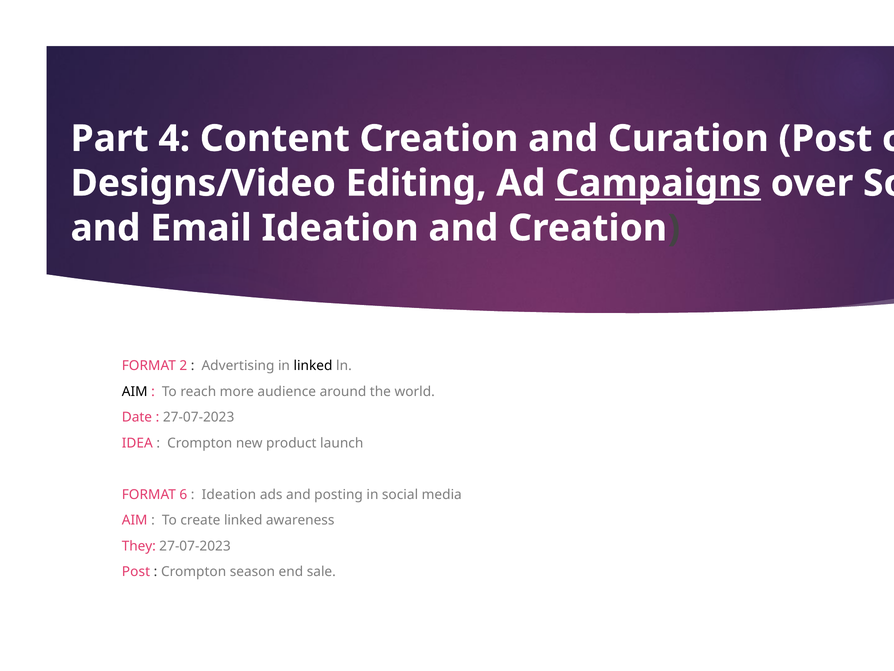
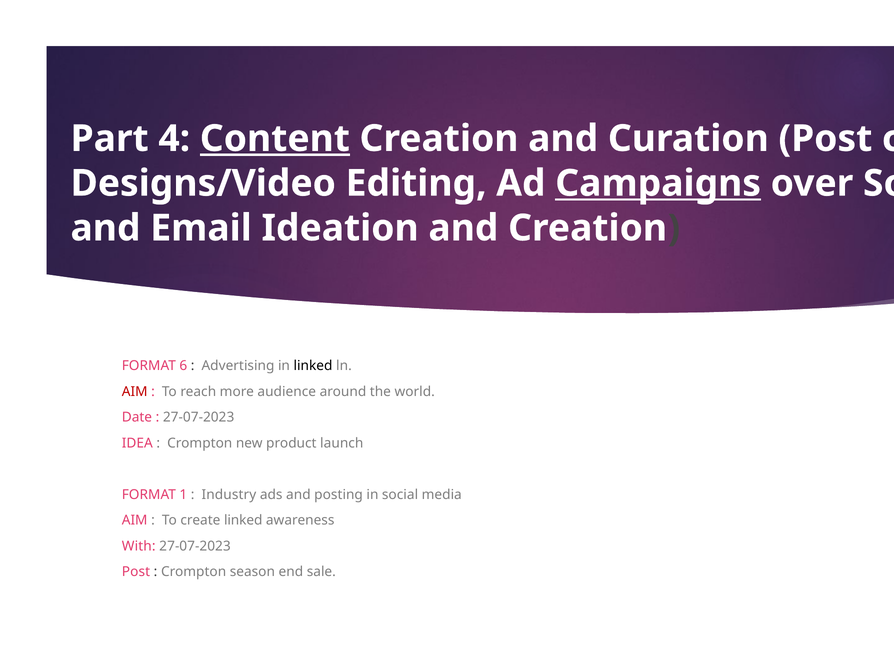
Content underline: none -> present (275, 139)
2: 2 -> 6 (183, 366)
AIM colour: black -> red (135, 391)
6: 6 -> 1 (183, 494)
Ideation: Ideation -> Industry (229, 494)
They: They -> With (139, 546)
